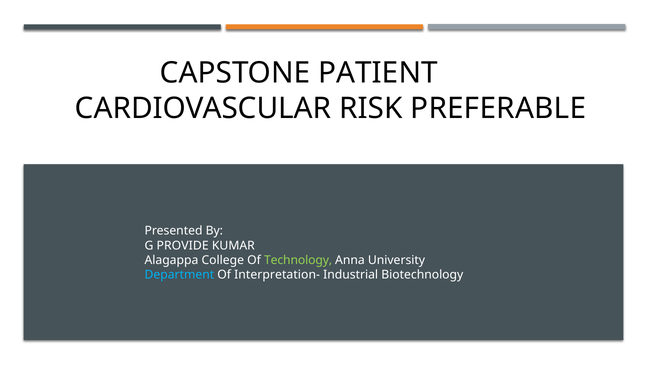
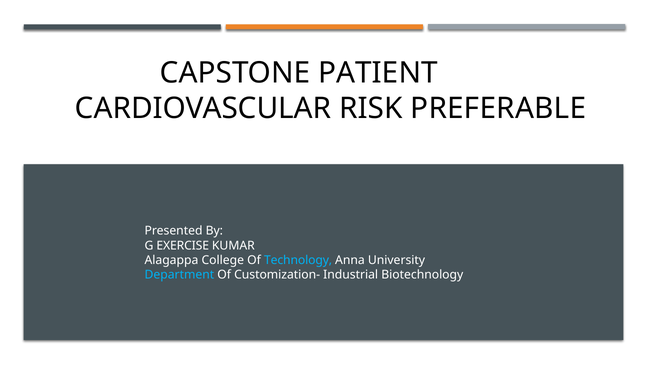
PROVIDE: PROVIDE -> EXERCISE (183, 246)
Technology colour: light green -> light blue (298, 260)
Interpretation-: Interpretation- -> Customization- (277, 275)
